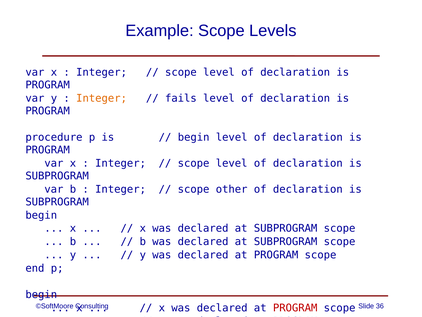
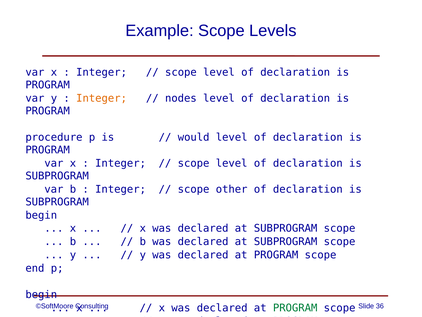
fails: fails -> nodes (181, 98)
begin: begin -> would (194, 137)
PROGRAM colour: red -> green (295, 308)
